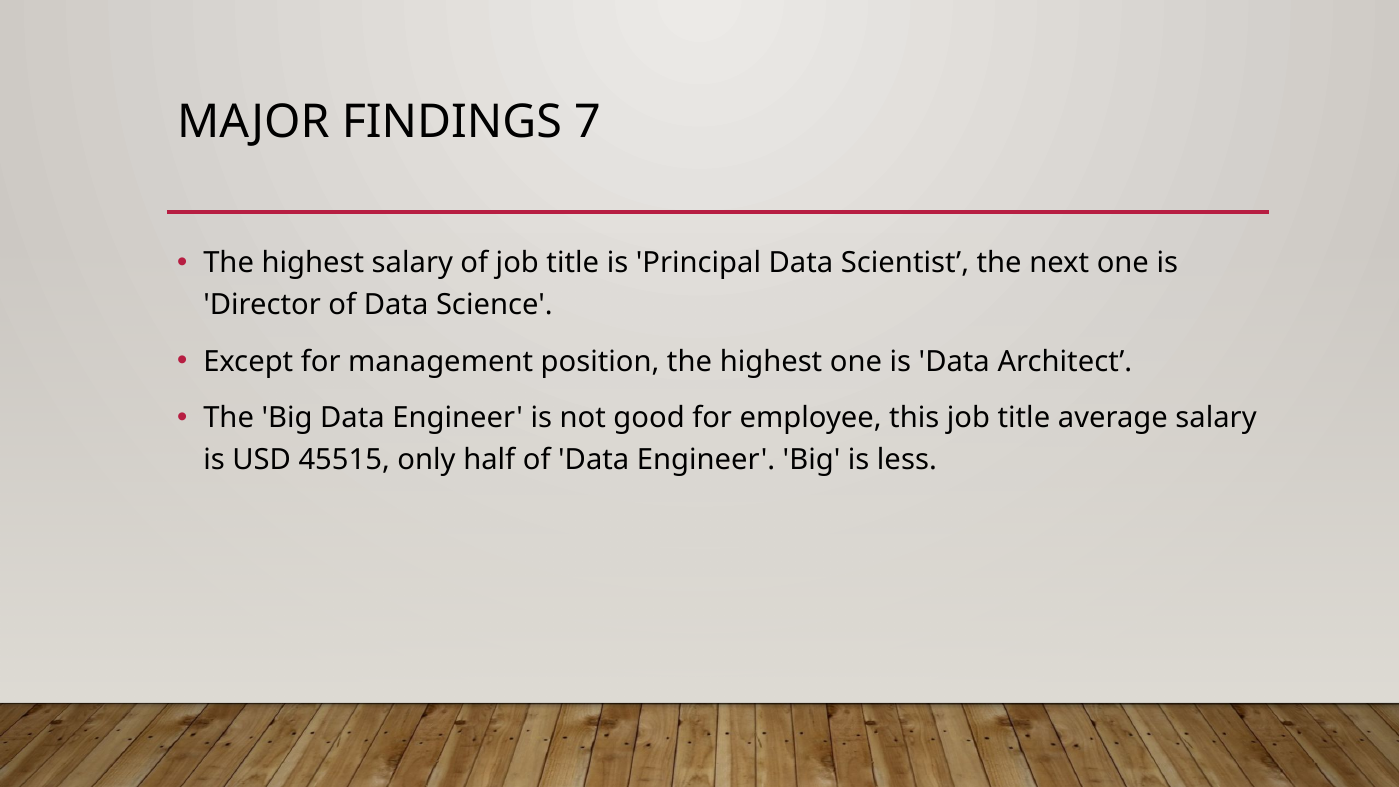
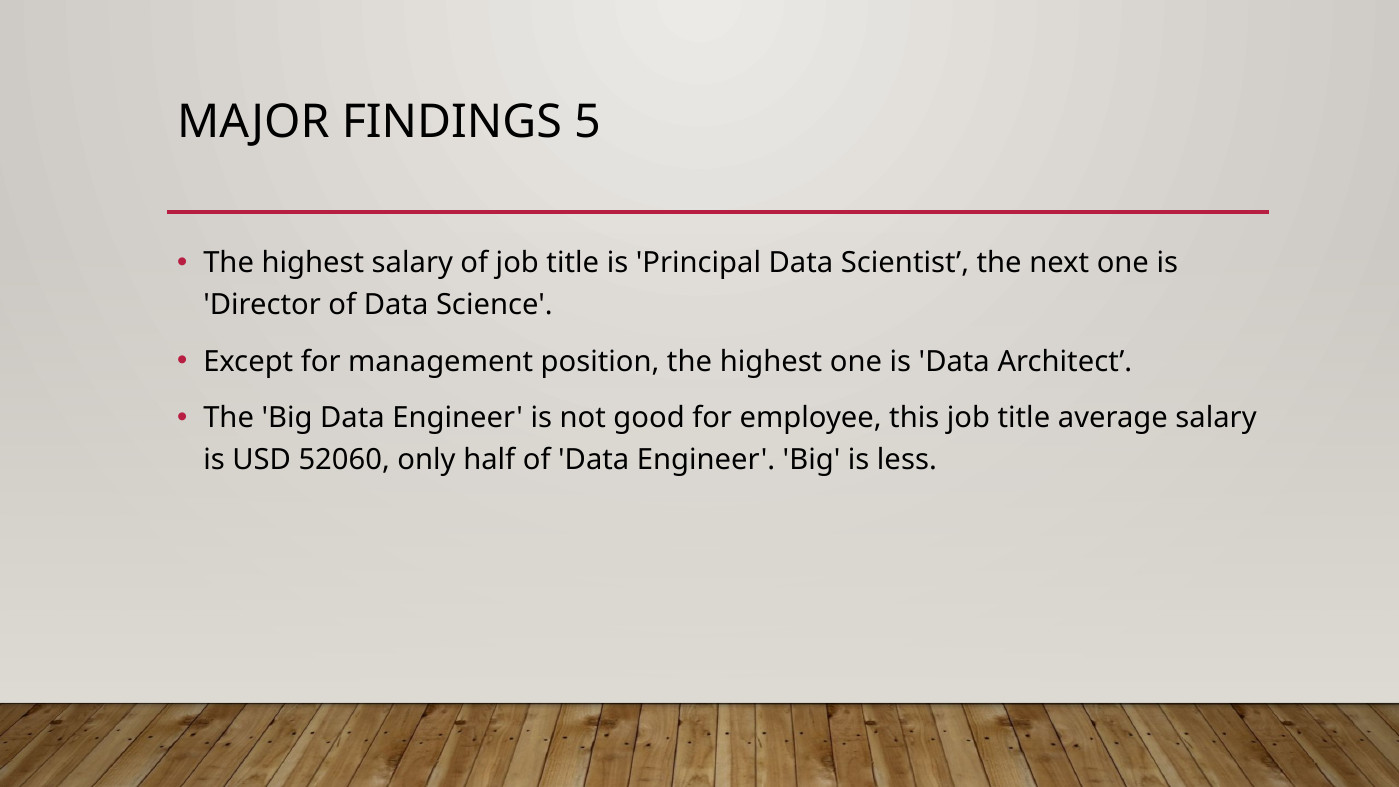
7: 7 -> 5 (587, 122)
45515: 45515 -> 52060 (344, 460)
